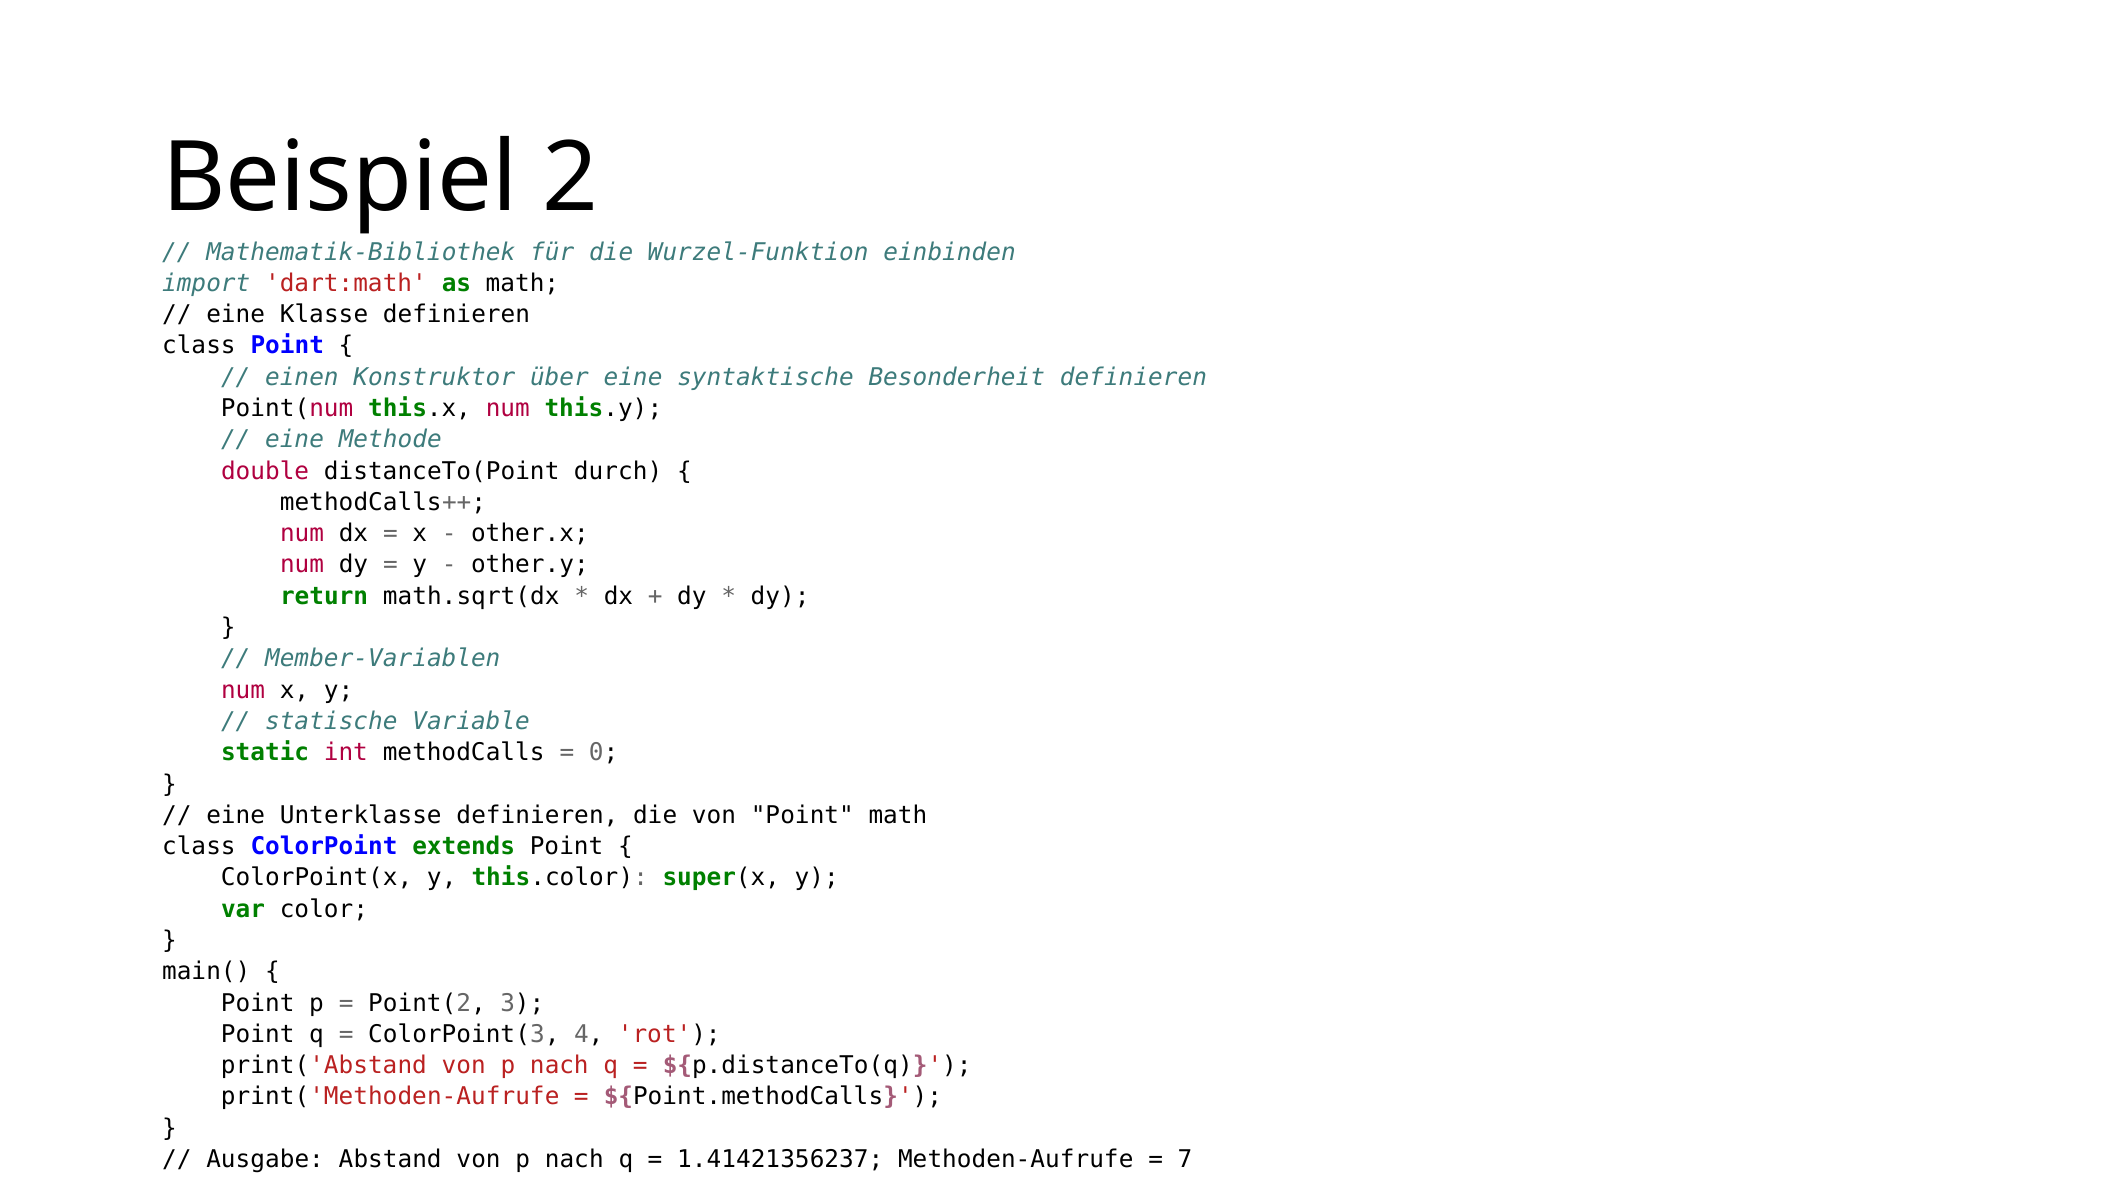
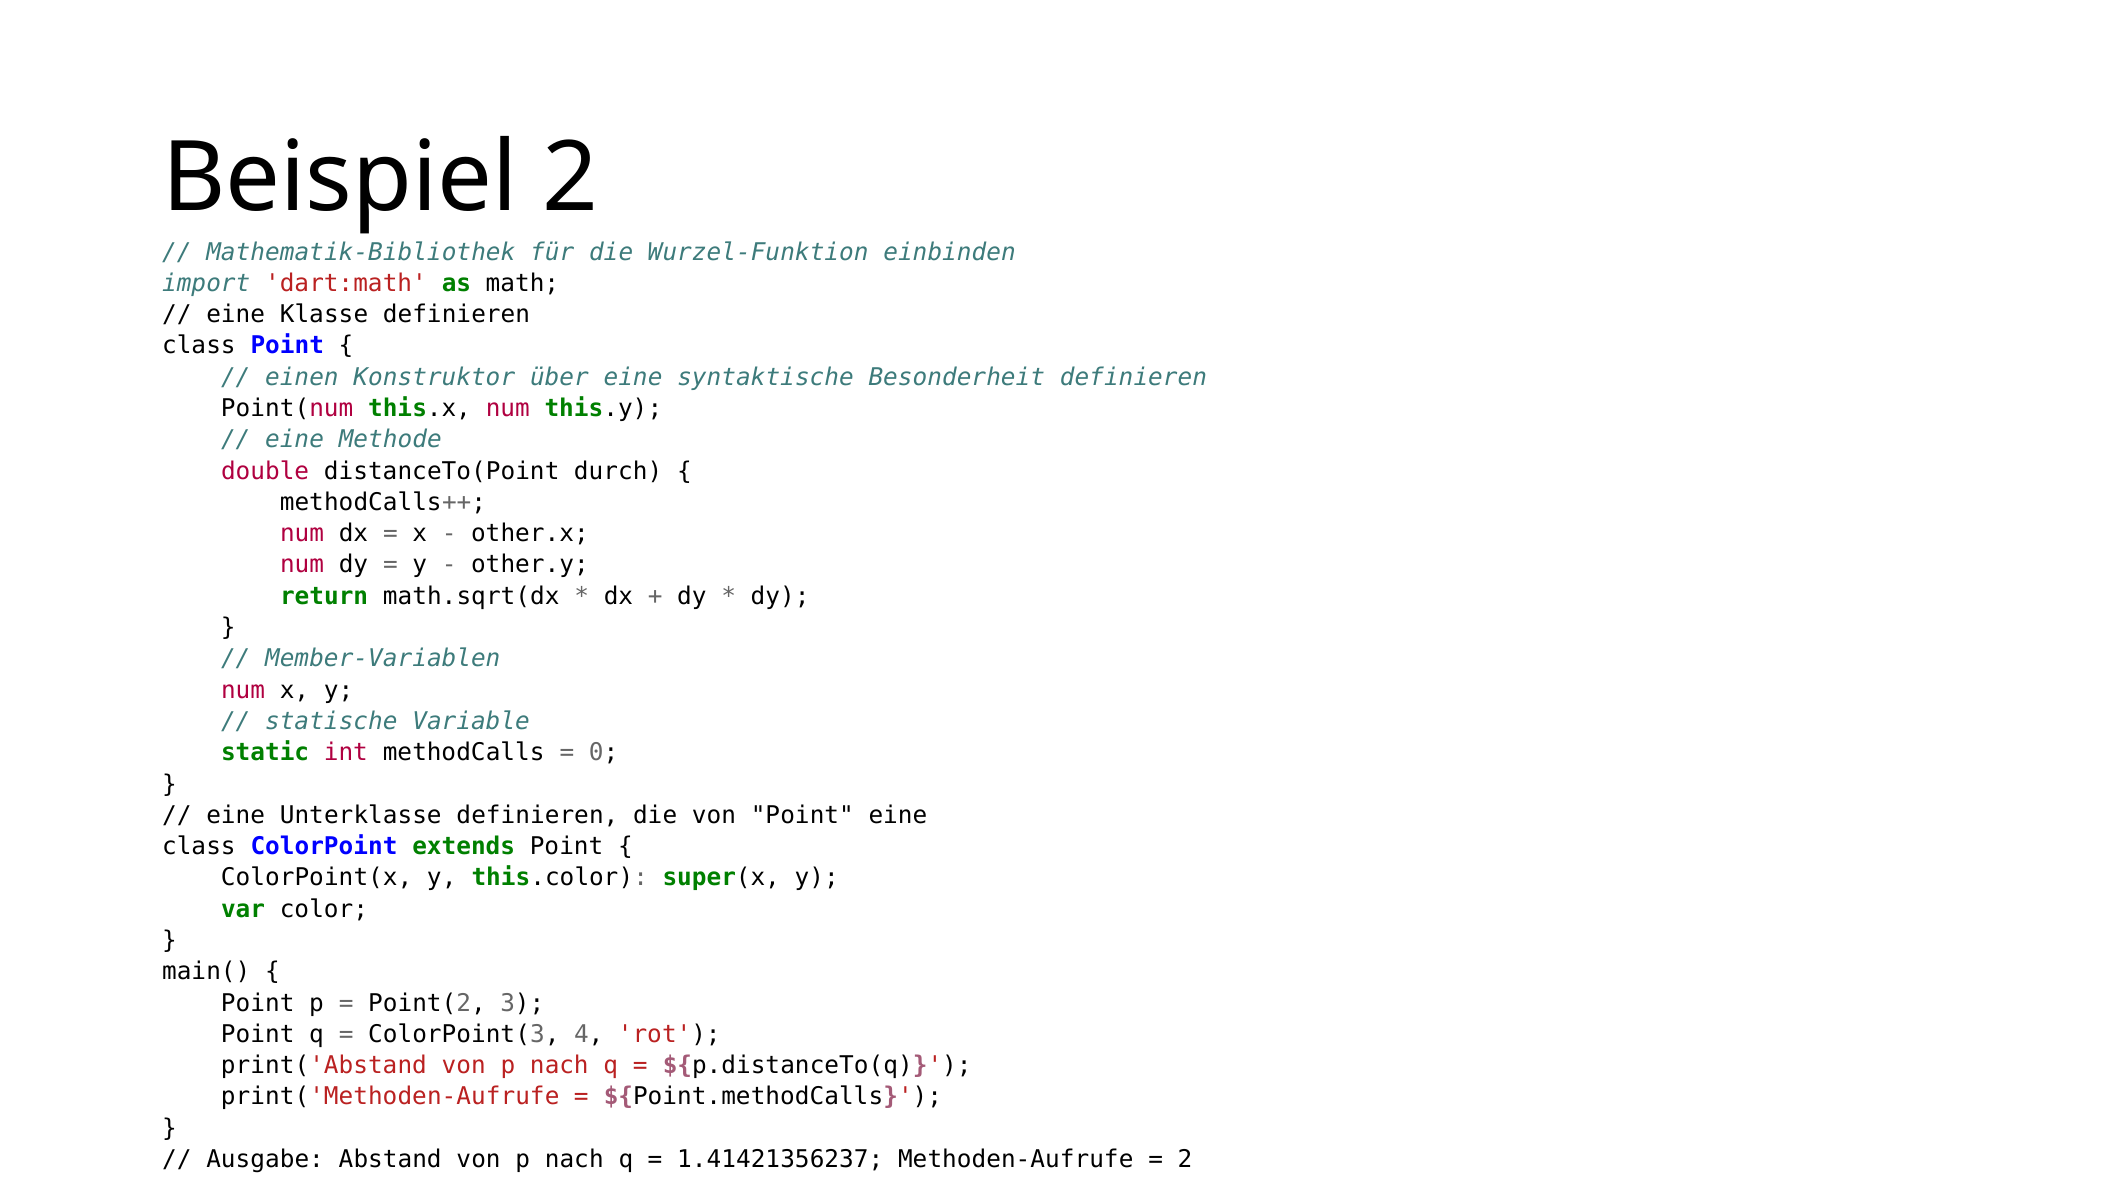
Point math: math -> eine (898, 815)
7: 7 -> 2 (1185, 1159)
